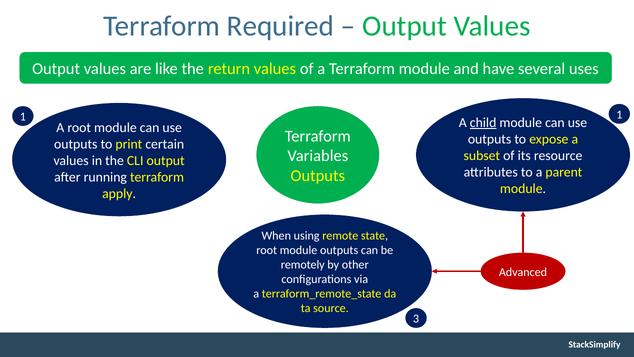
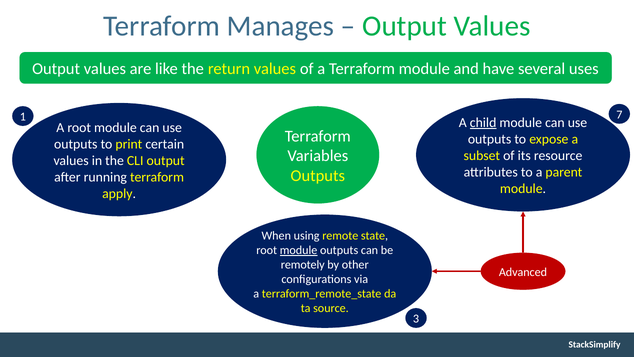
Required: Required -> Manages (281, 26)
1 1: 1 -> 7 (619, 115)
module underline: none -> present (299, 250)
